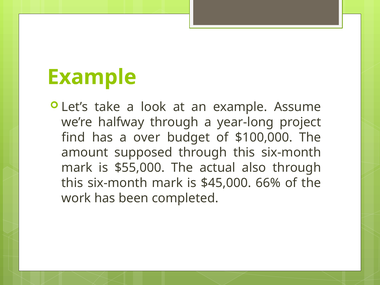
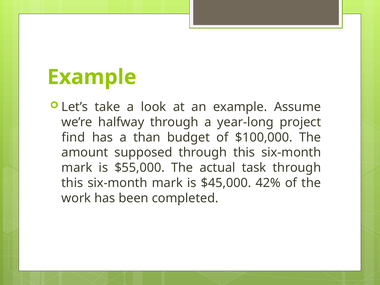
over: over -> than (147, 137)
also: also -> task (254, 168)
66%: 66% -> 42% (268, 183)
